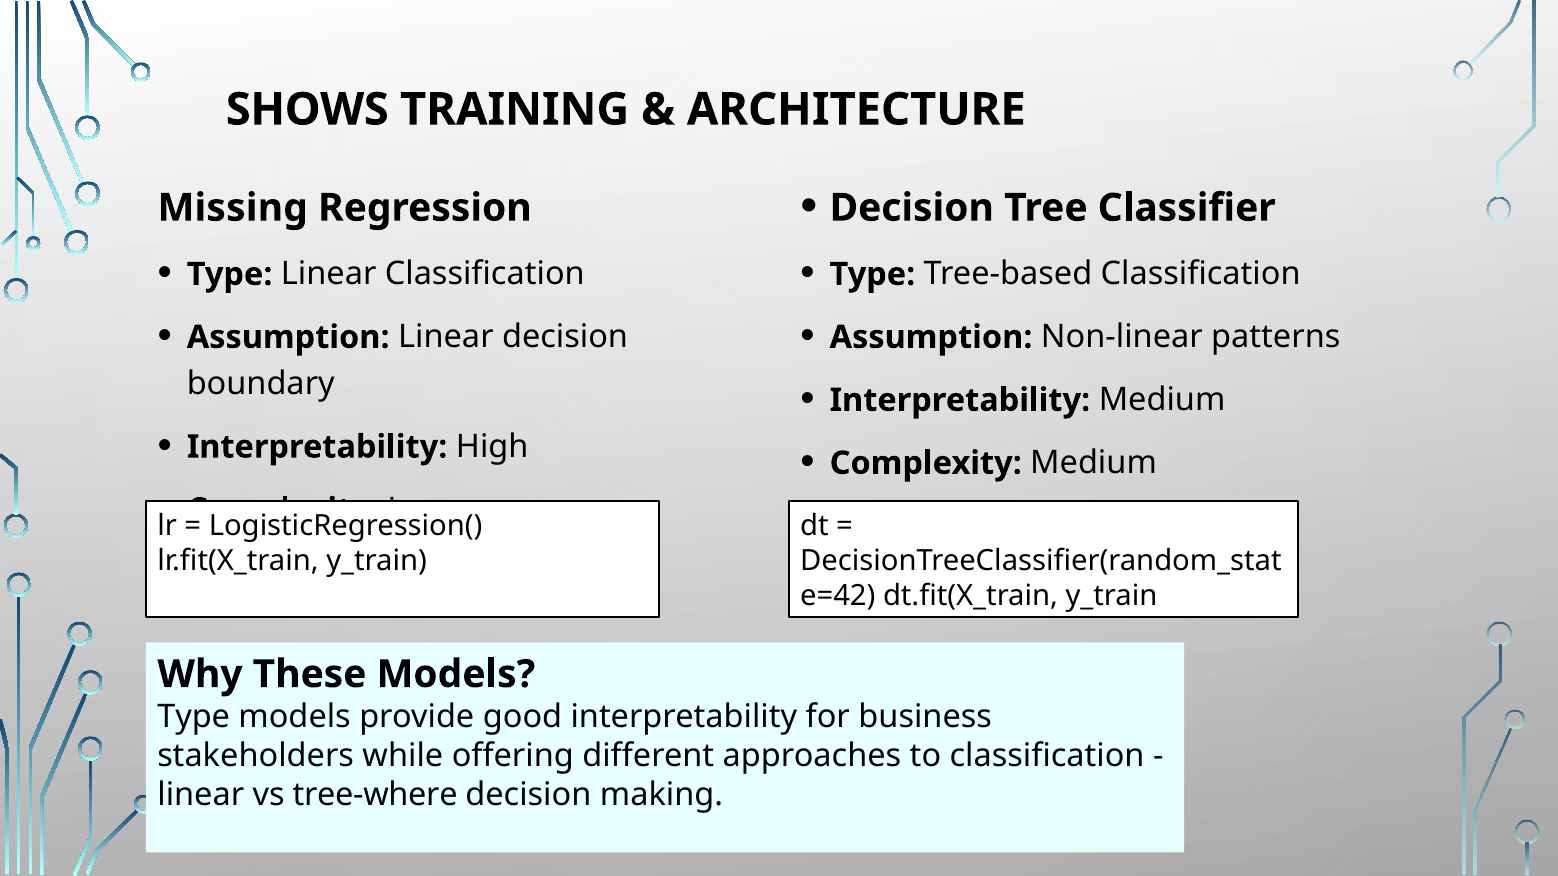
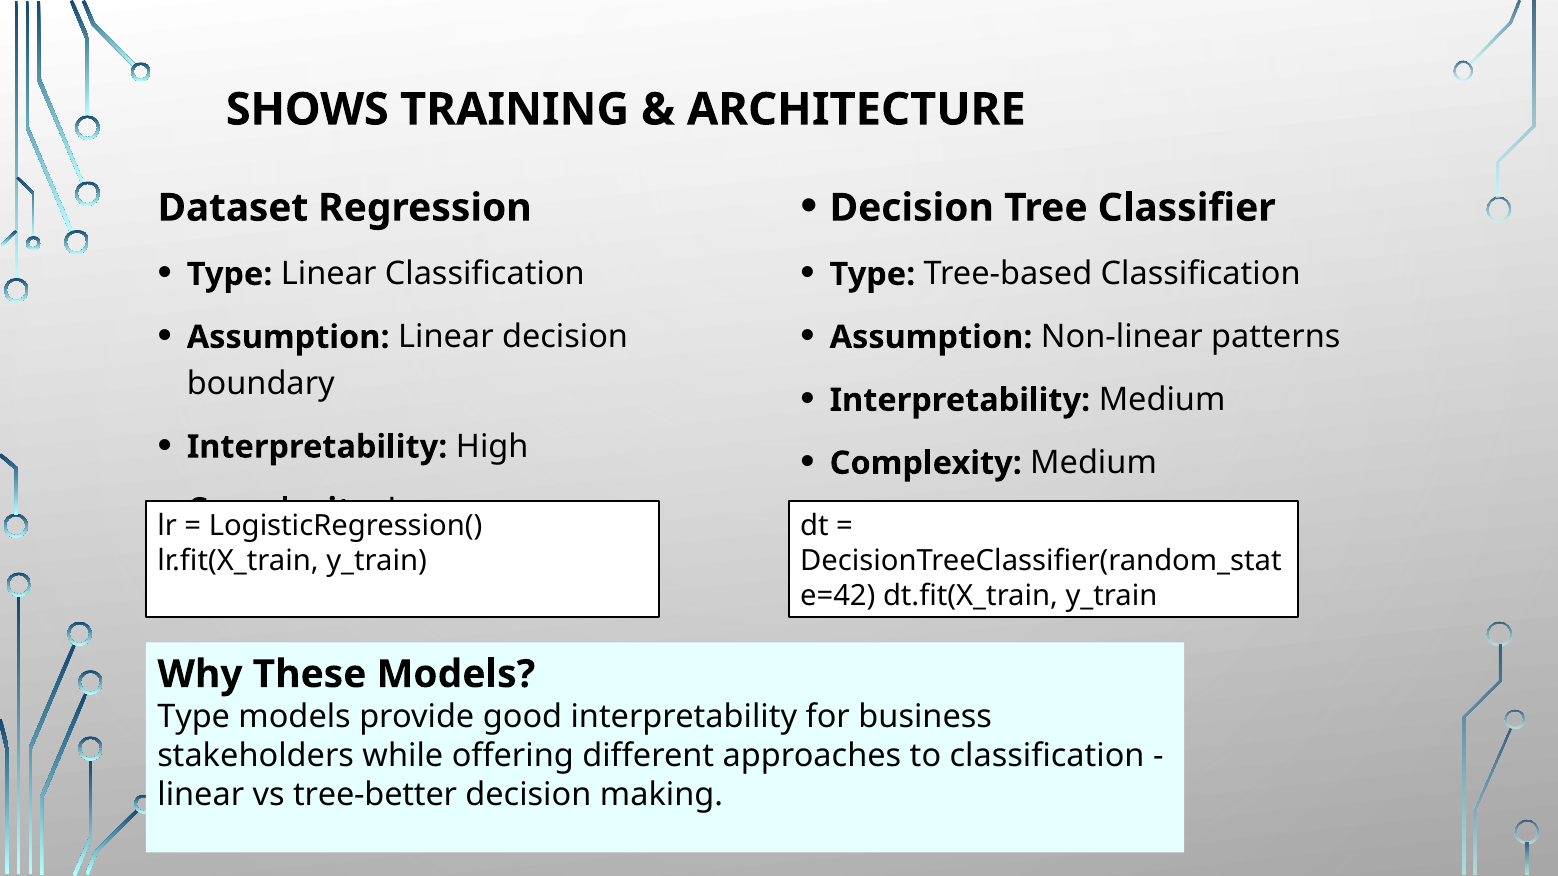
Missing: Missing -> Dataset (233, 208)
tree-where: tree-where -> tree-better (375, 795)
